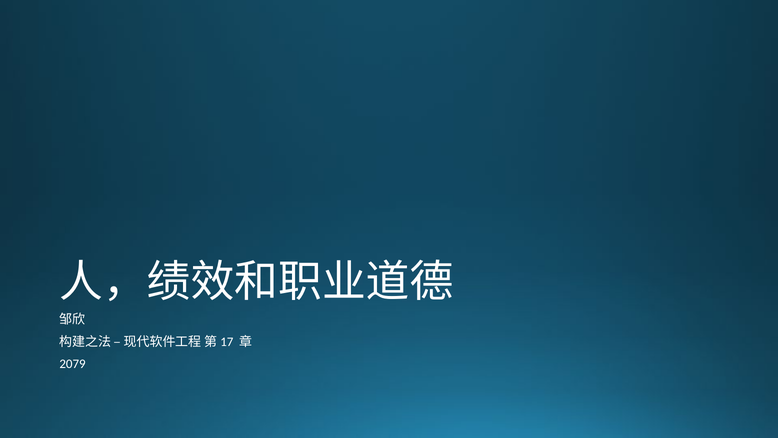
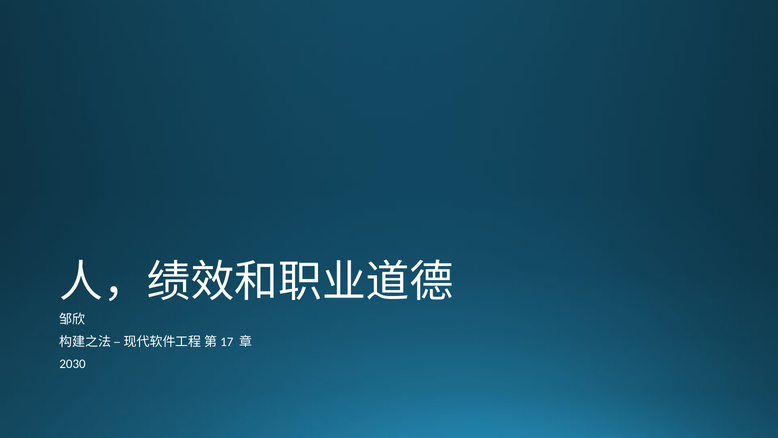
2079: 2079 -> 2030 (73, 364)
